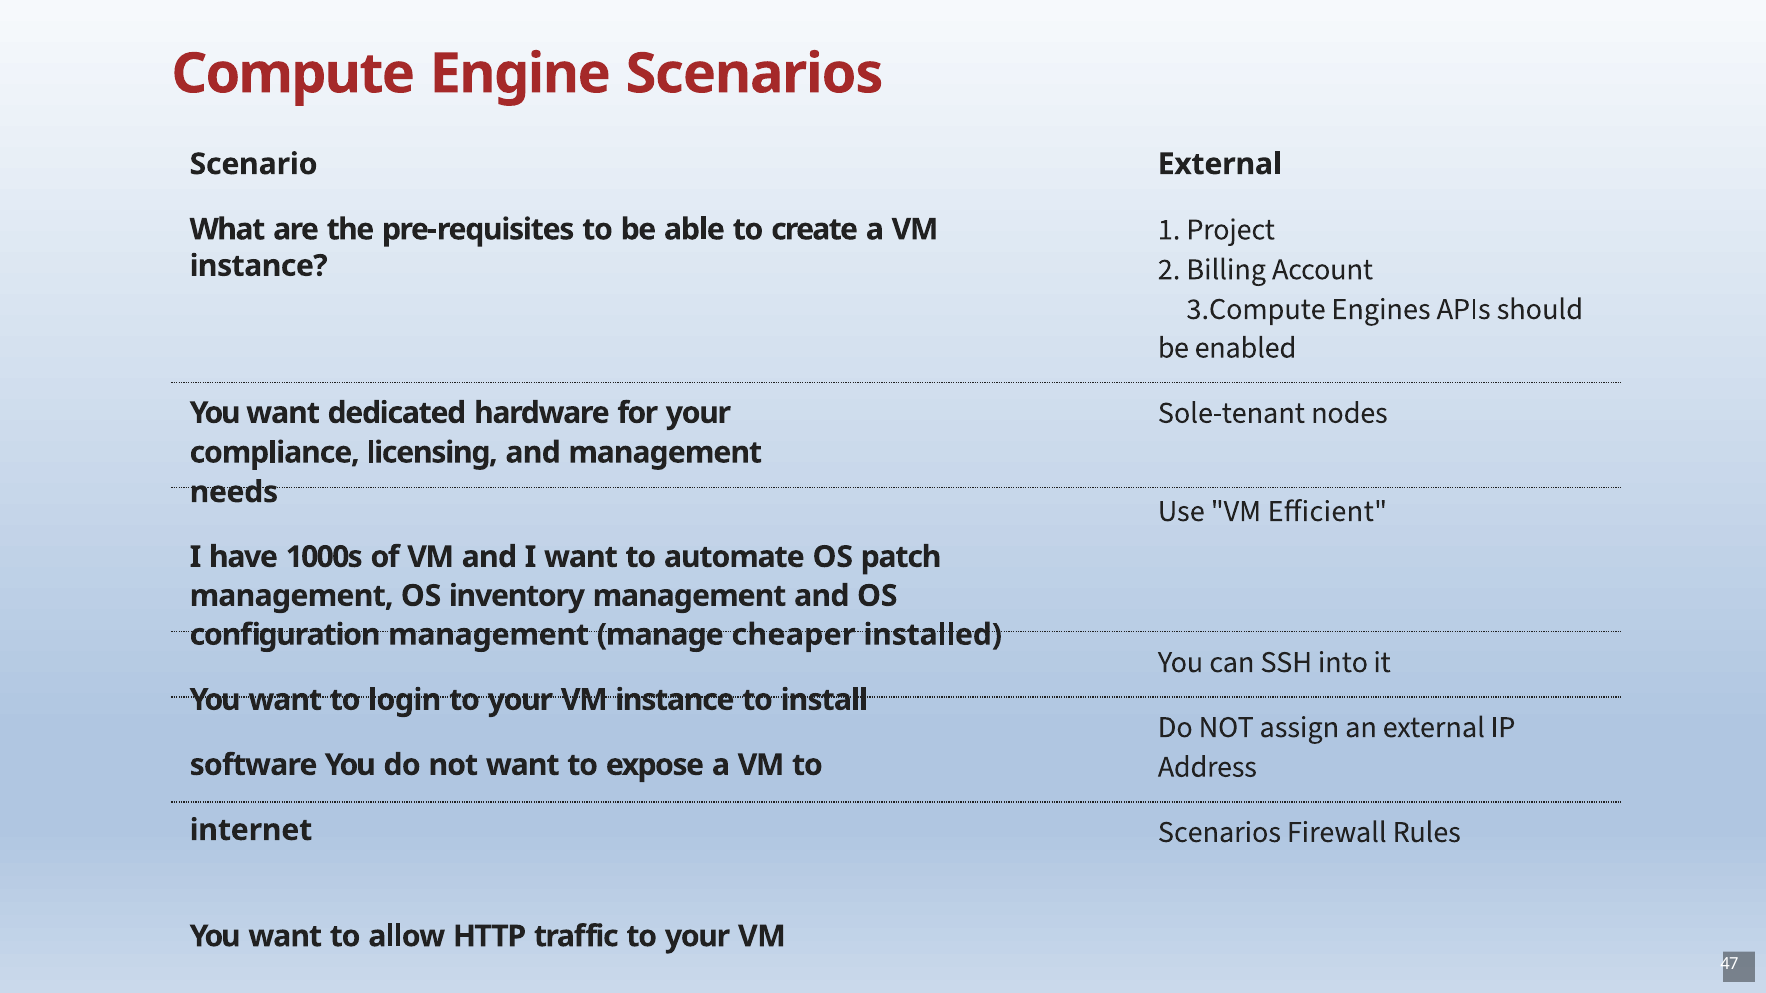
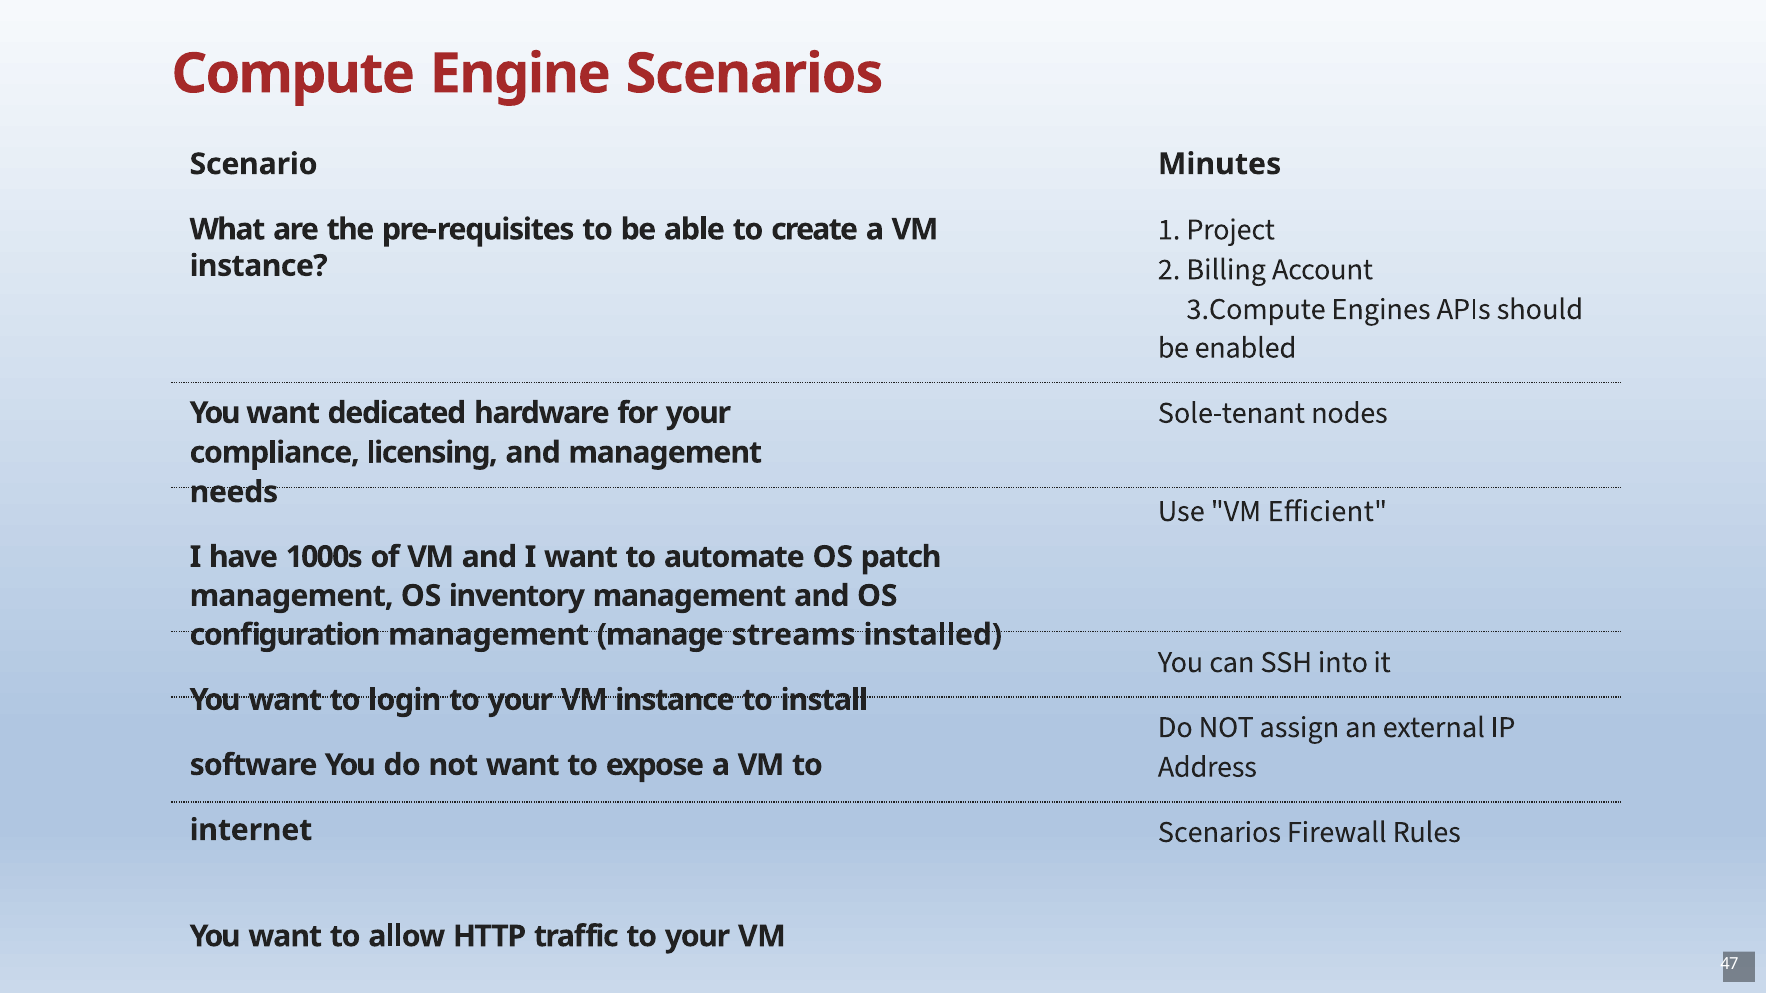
External: External -> Minutes (1220, 164)
cheaper: cheaper -> streams (794, 635)
